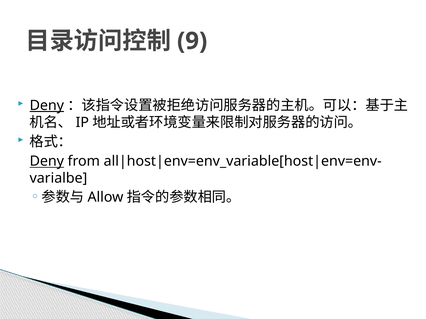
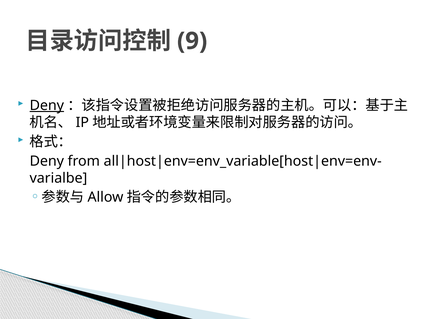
Deny underline: present -> none (47, 161)
